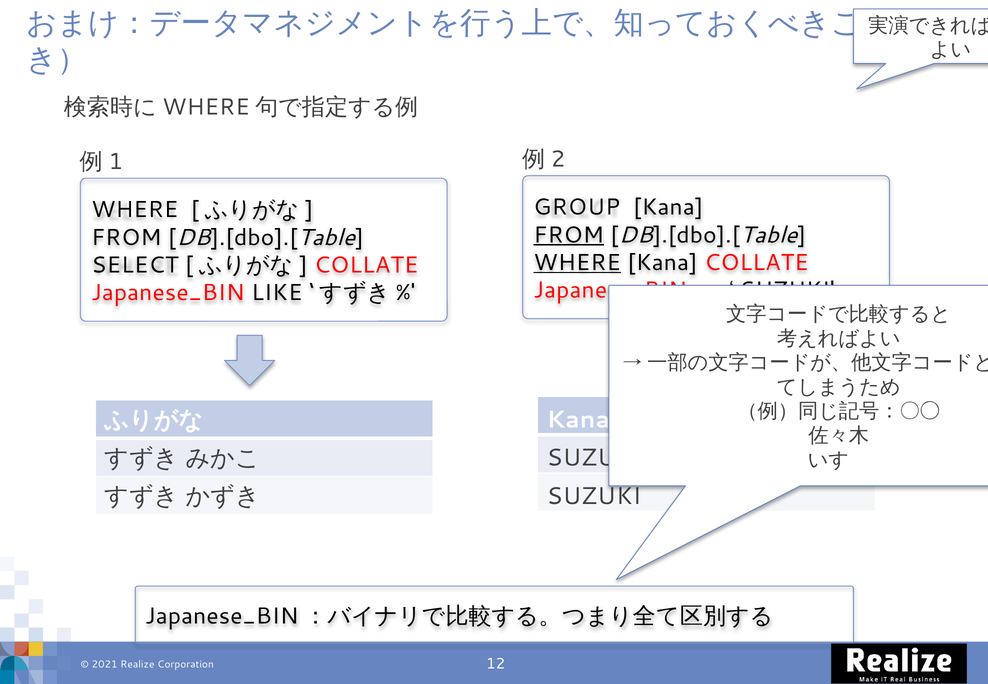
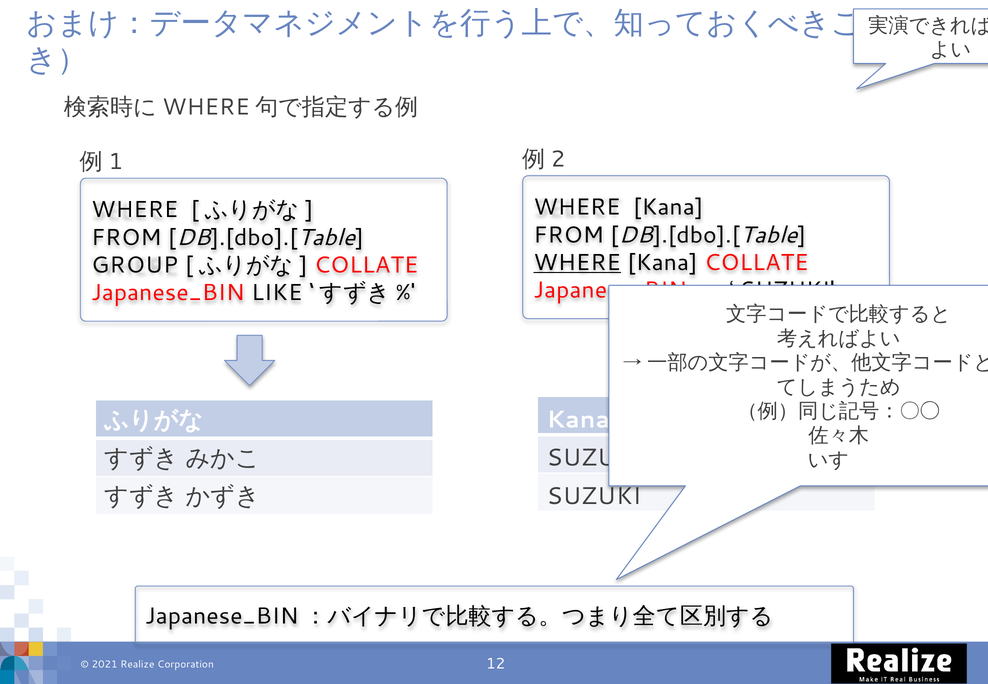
GROUP: GROUP -> WHERE (577, 207)
FROM underline: present -> none (569, 235)
SELECT: SELECT -> GROUP (135, 265)
